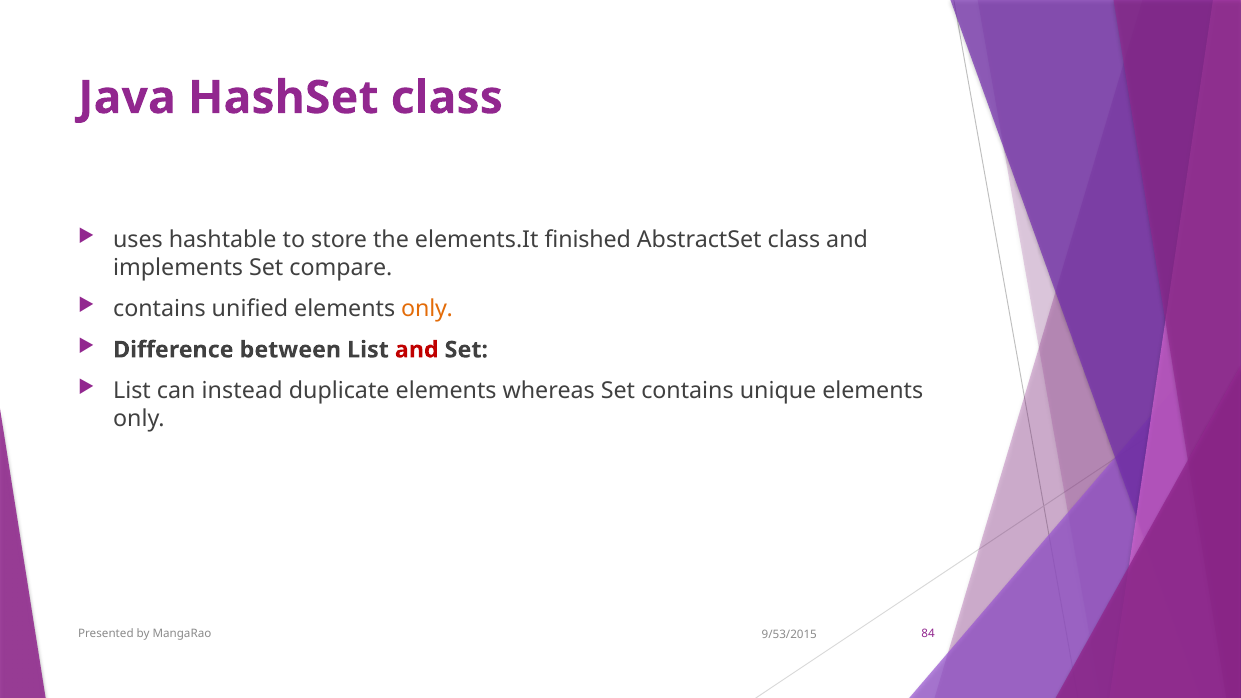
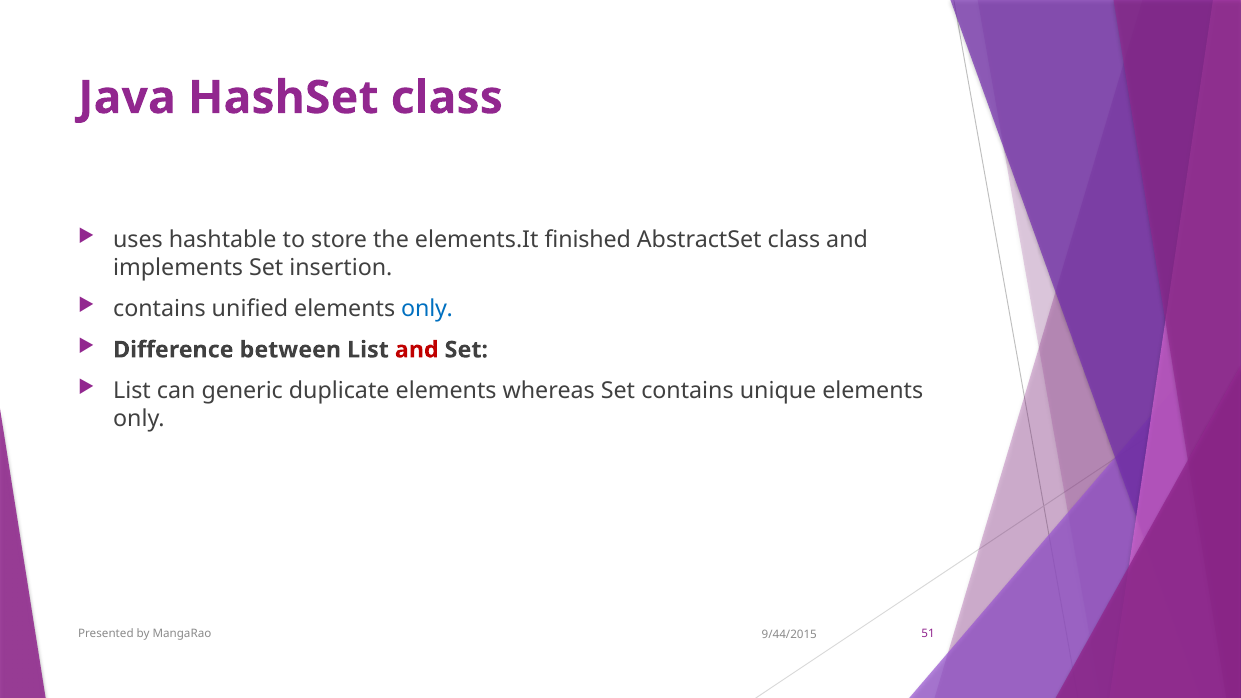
compare: compare -> insertion (341, 268)
only colour: orange -> blue (427, 309)
instead: instead -> generic (242, 391)
84: 84 -> 51 (928, 633)
9/53/2015: 9/53/2015 -> 9/44/2015 (789, 634)
